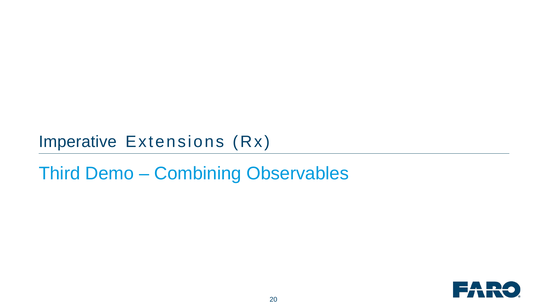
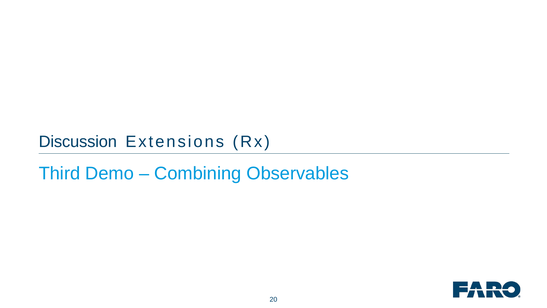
Imperative: Imperative -> Discussion (78, 142)
